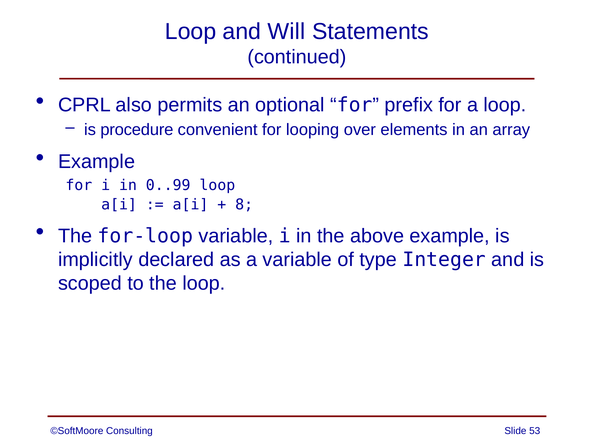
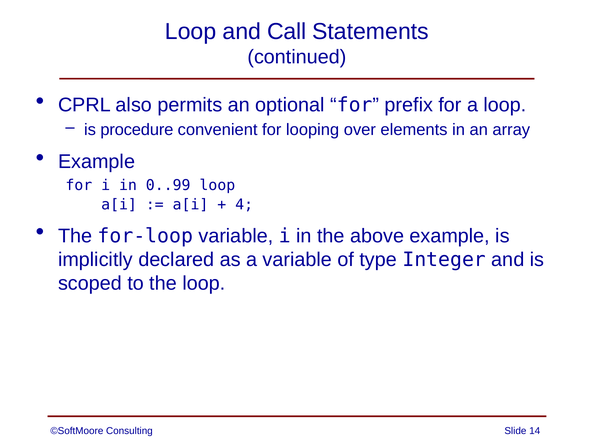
Will: Will -> Call (287, 31)
8: 8 -> 4 (244, 204)
53: 53 -> 14 (535, 430)
